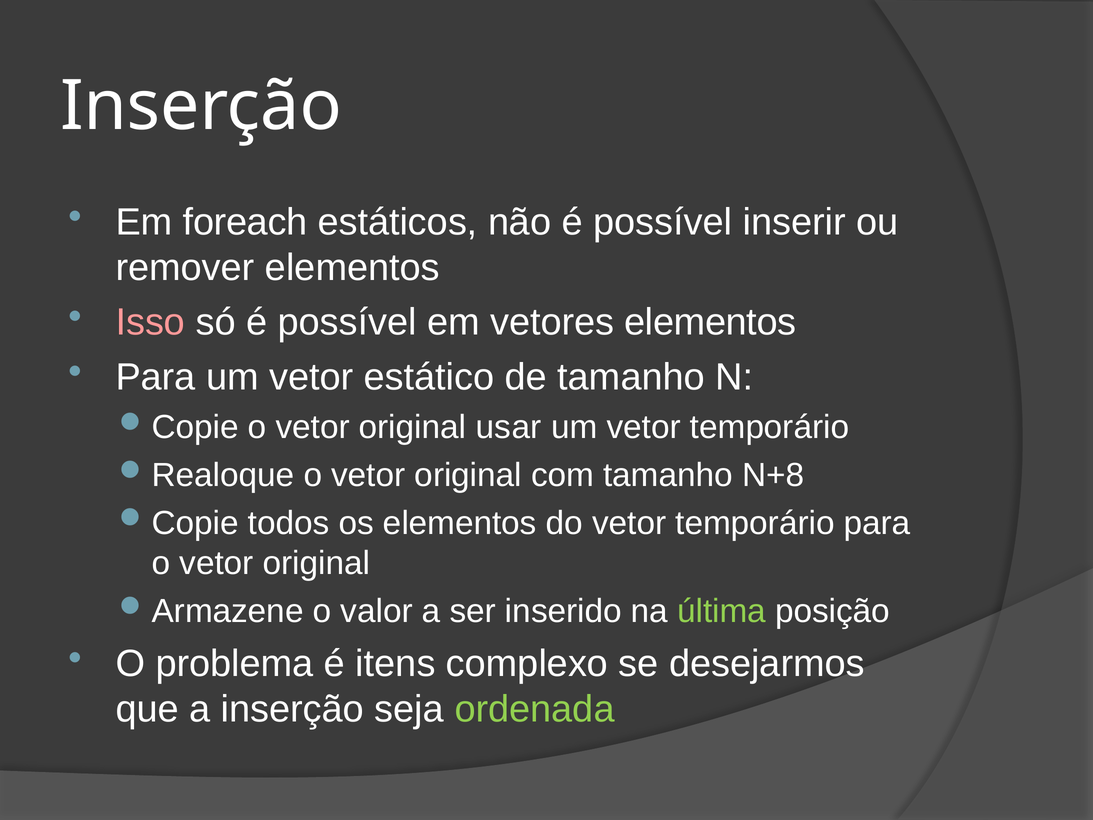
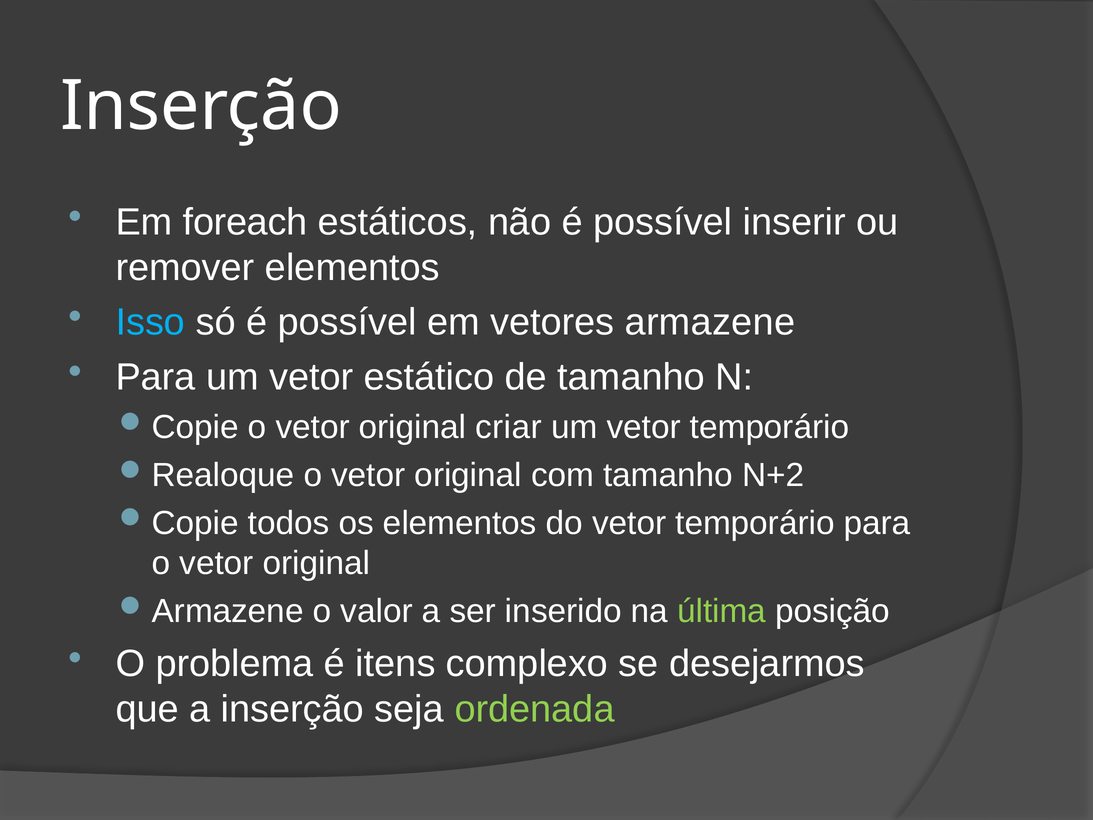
Isso colour: pink -> light blue (150, 322)
vetores elementos: elementos -> armazene (710, 322)
usar: usar -> criar (509, 427)
N+8: N+8 -> N+2 (773, 475)
